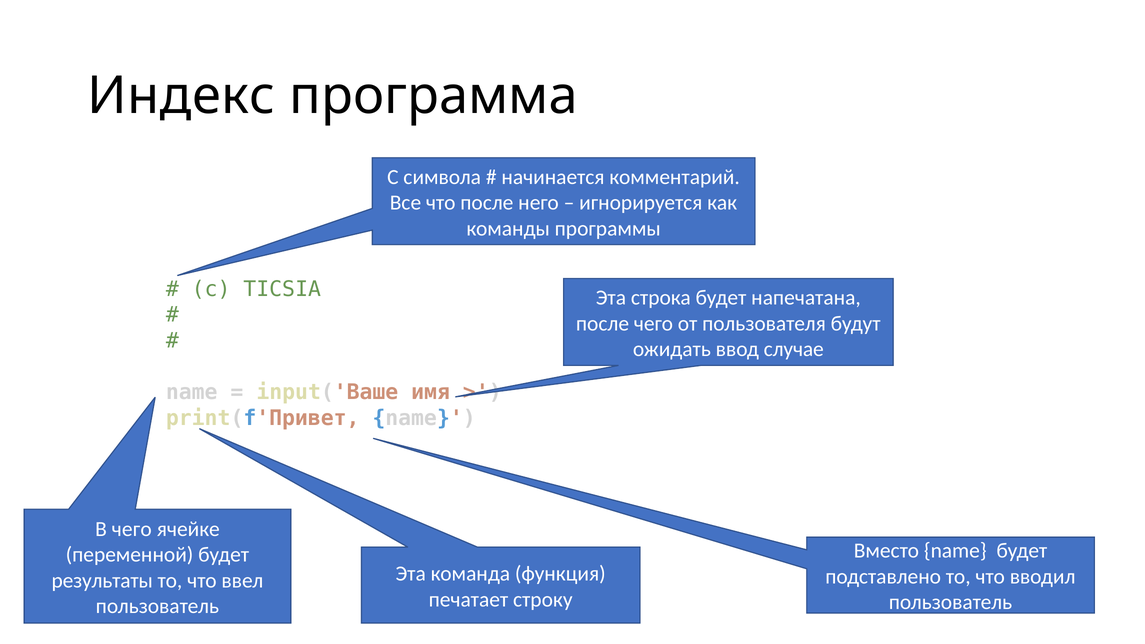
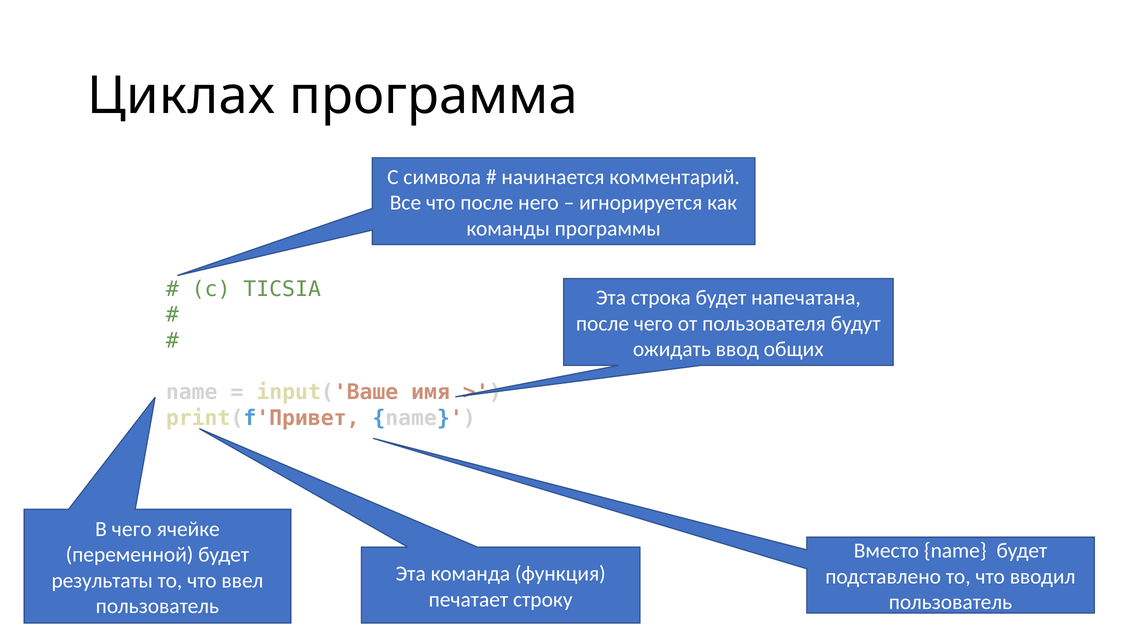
Индекс: Индекс -> Циклах (181, 96)
случае: случае -> общих (794, 349)
